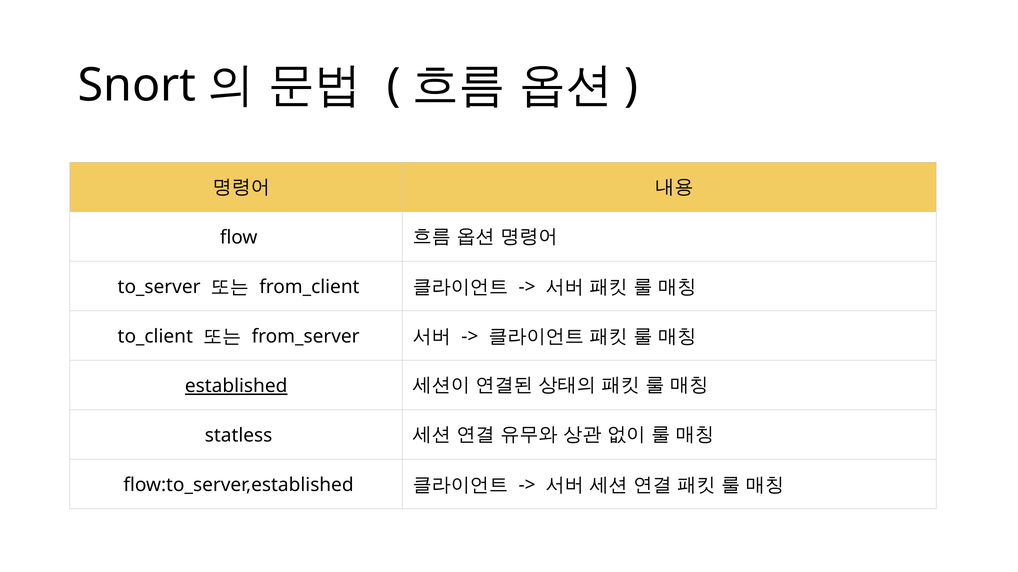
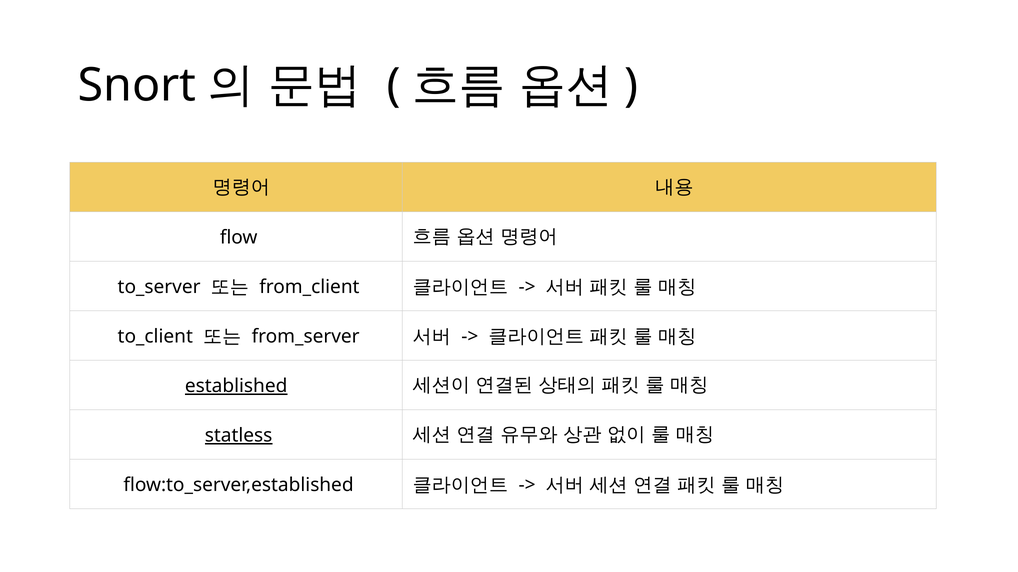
statless underline: none -> present (239, 436)
